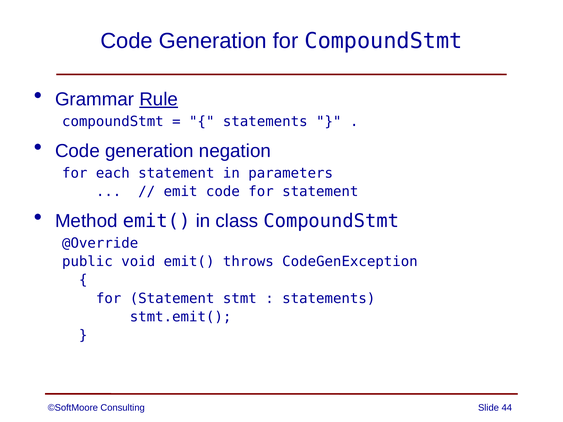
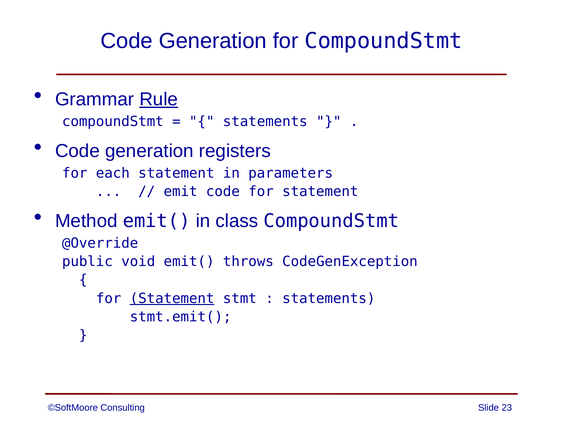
negation: negation -> registers (235, 151)
Statement underline: none -> present (172, 299)
44: 44 -> 23 (507, 408)
